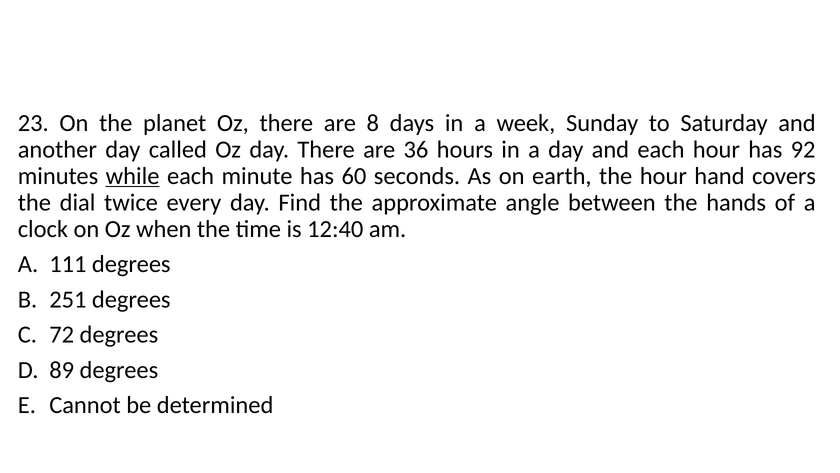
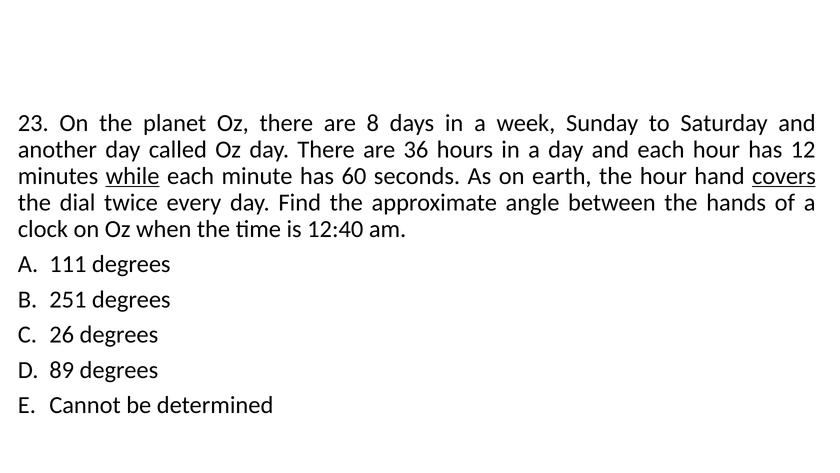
92: 92 -> 12 (803, 149)
covers underline: none -> present (784, 176)
72: 72 -> 26 (62, 334)
